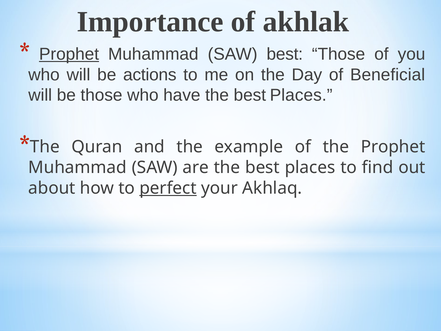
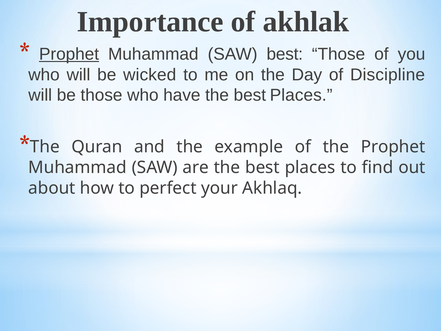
actions: actions -> wicked (150, 75)
Beneficial: Beneficial -> Discipline (388, 75)
perfect underline: present -> none (168, 188)
